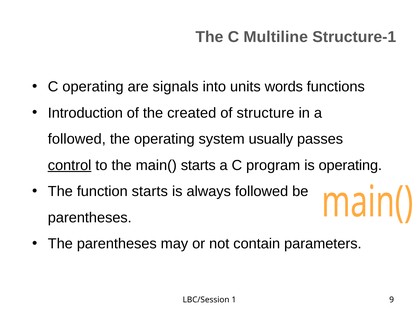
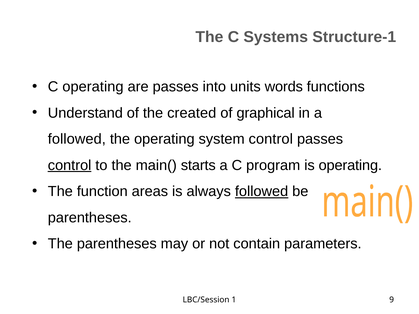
Multiline: Multiline -> Systems (276, 37)
are signals: signals -> passes (176, 87)
Introduction: Introduction -> Understand (85, 113)
structure: structure -> graphical (266, 113)
system usually: usually -> control (271, 139)
function starts: starts -> areas (150, 192)
followed underline: none -> present (262, 192)
